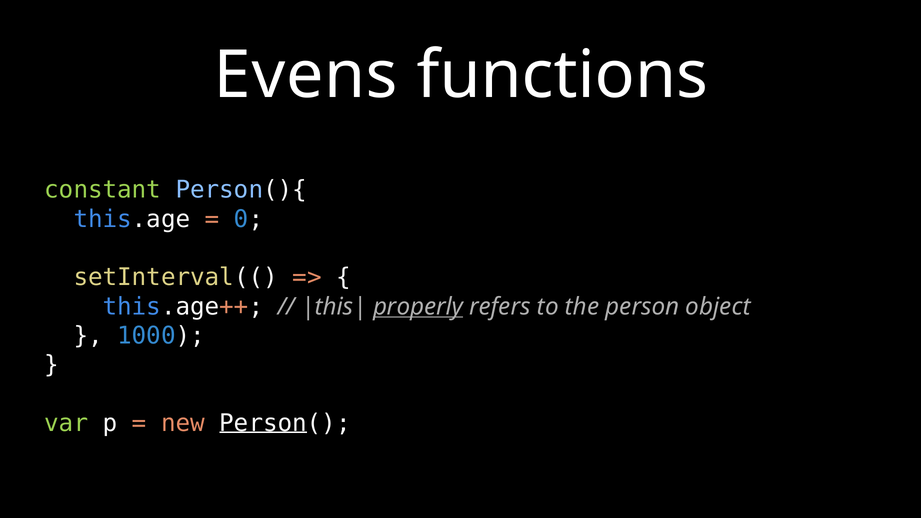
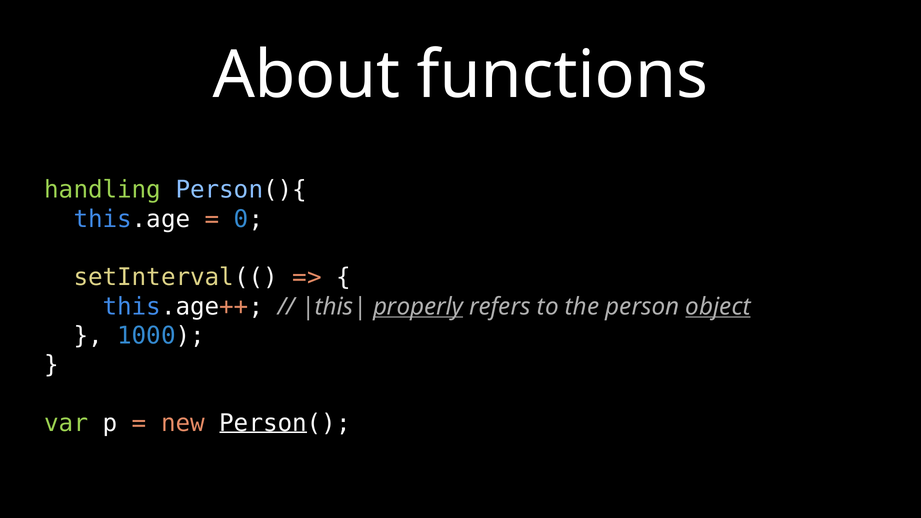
Evens: Evens -> About (306, 75)
constant: constant -> handling (103, 190)
object underline: none -> present (718, 307)
